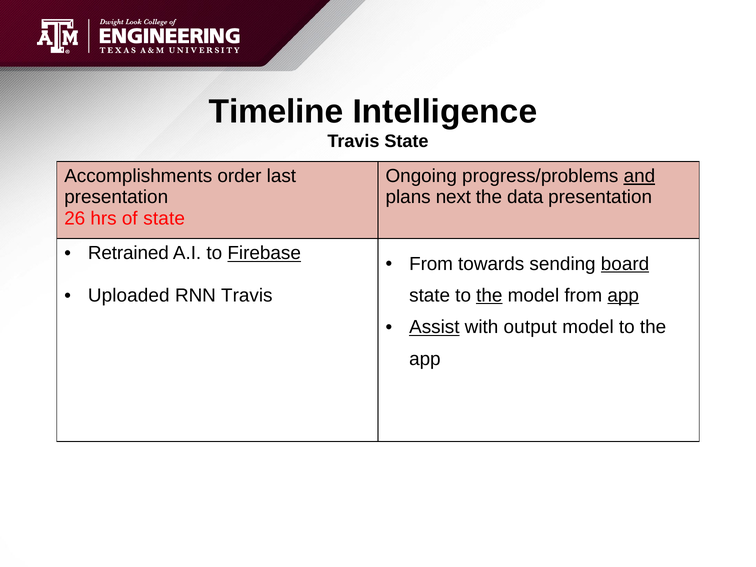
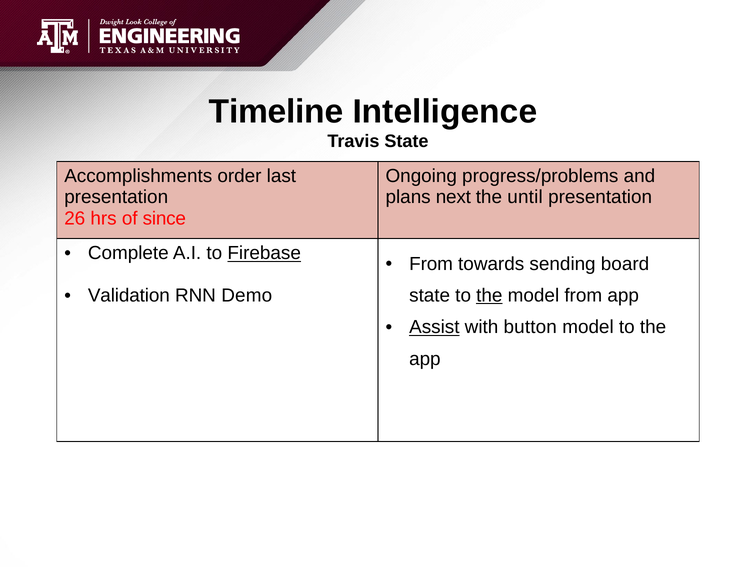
and underline: present -> none (639, 176)
data: data -> until (525, 197)
of state: state -> since (164, 218)
Retrained: Retrained -> Complete (128, 253)
board underline: present -> none (625, 264)
Uploaded: Uploaded -> Validation (129, 296)
RNN Travis: Travis -> Demo (247, 296)
app underline: present -> none (623, 296)
output: output -> button (530, 327)
